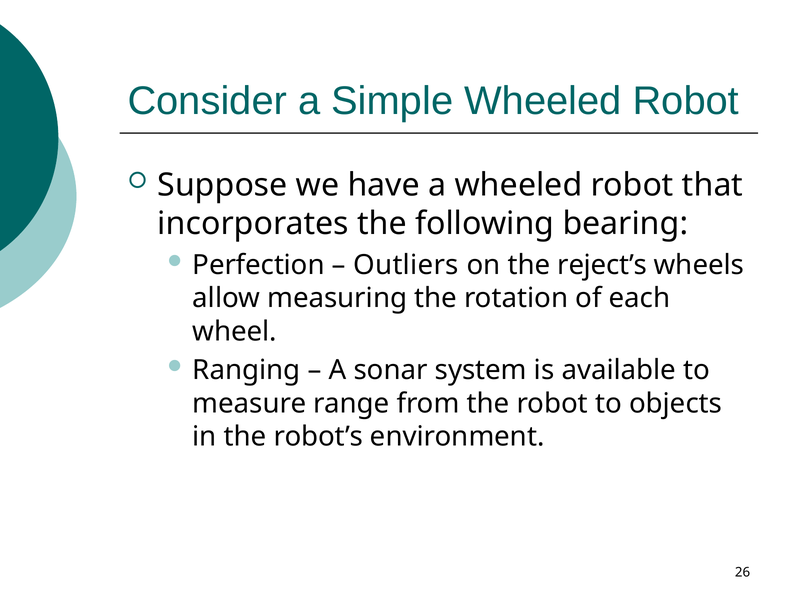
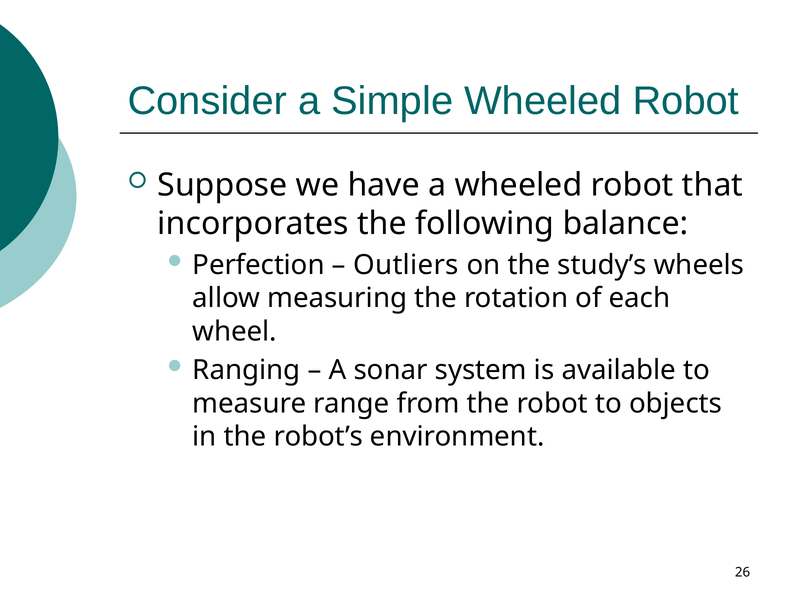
bearing: bearing -> balance (625, 224)
reject’s: reject’s -> study’s (602, 265)
